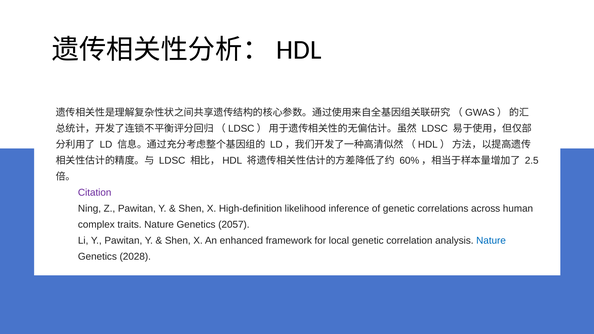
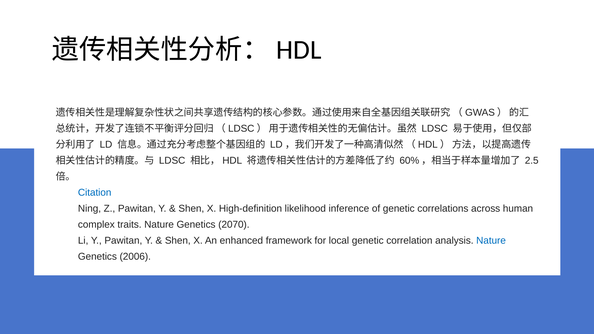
Citation colour: purple -> blue (95, 193)
2057: 2057 -> 2070 (234, 225)
2028: 2028 -> 2006 (135, 257)
